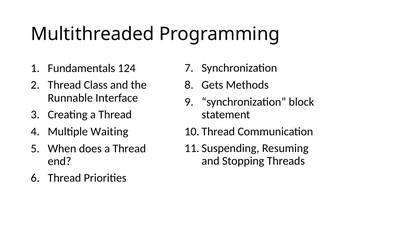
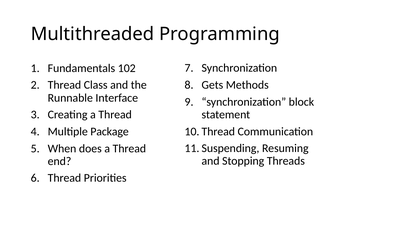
124: 124 -> 102 (127, 68)
Waiting: Waiting -> Package (110, 131)
